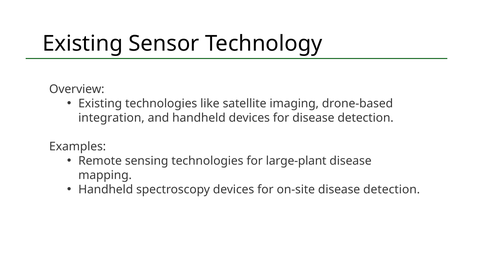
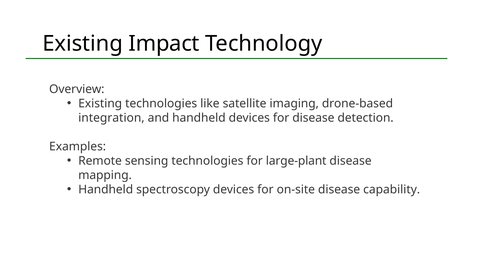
Sensor: Sensor -> Impact (164, 43)
on-site disease detection: detection -> capability (392, 189)
